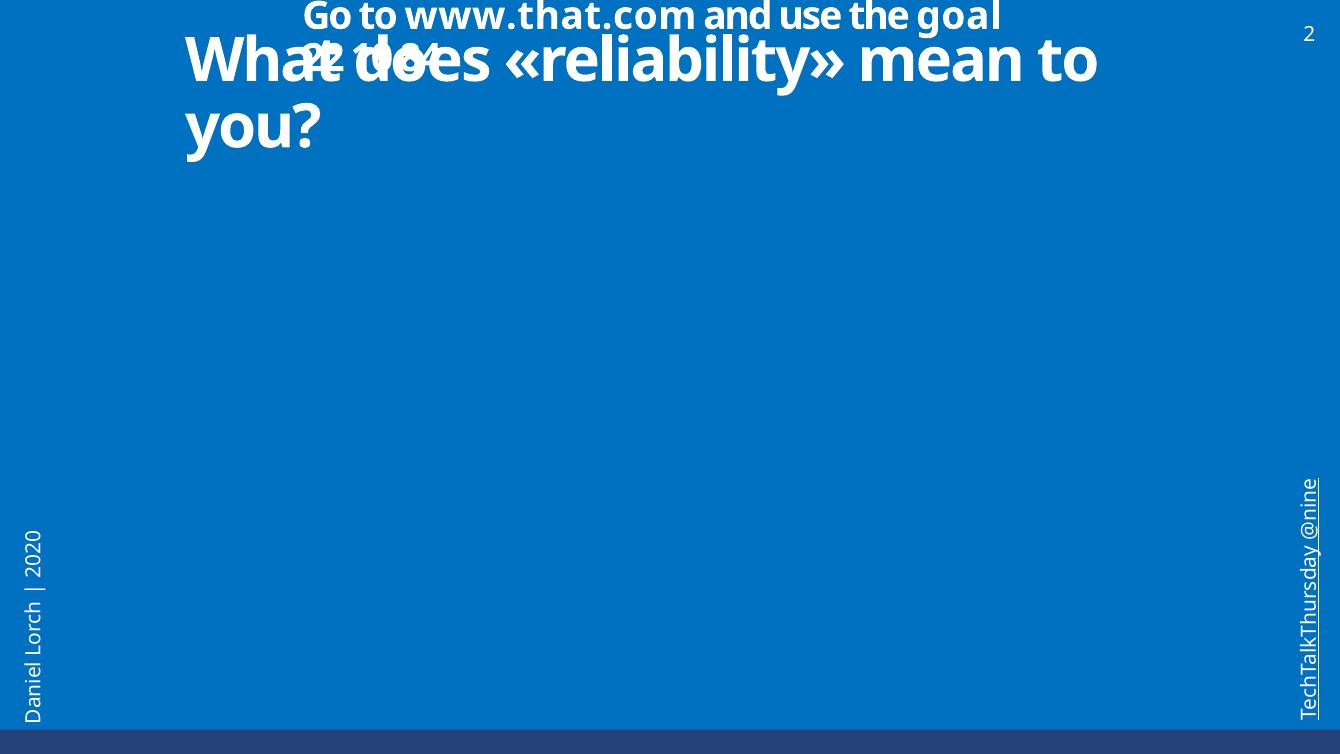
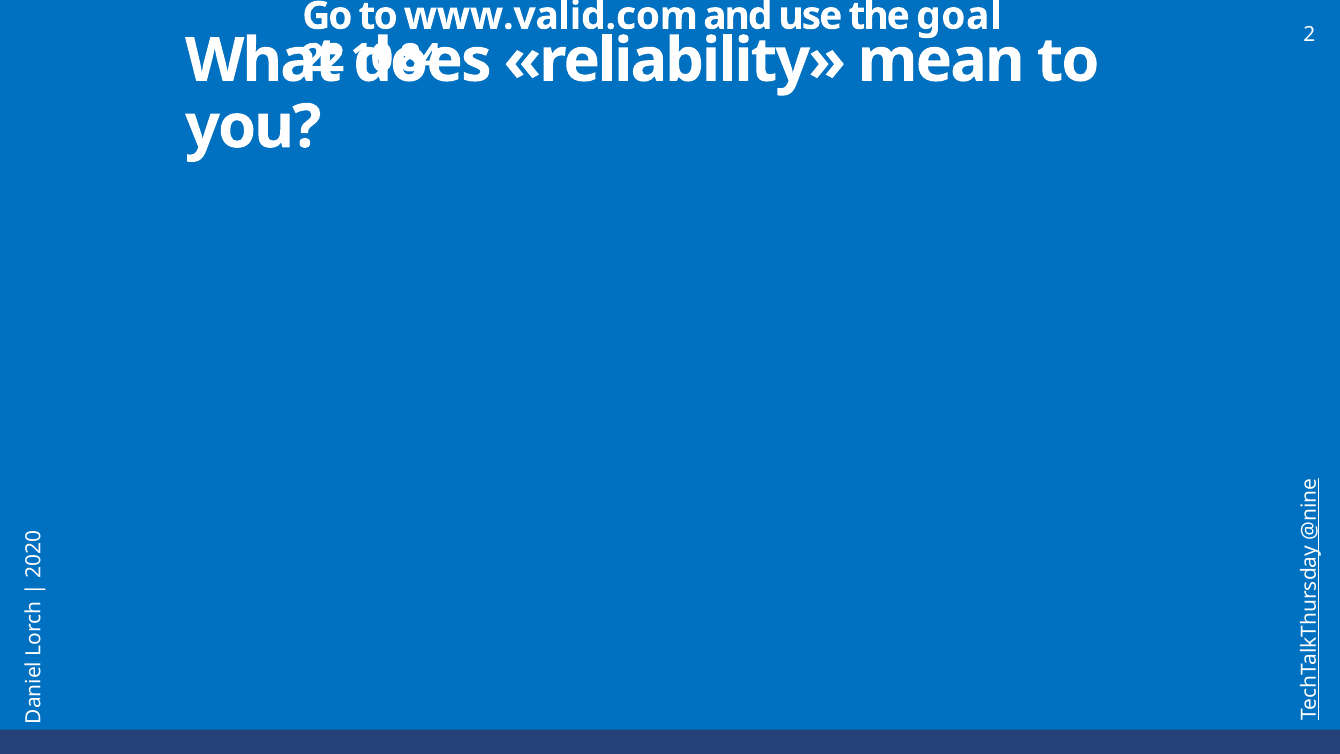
www.that.com: www.that.com -> www.valid.com (551, 16)
